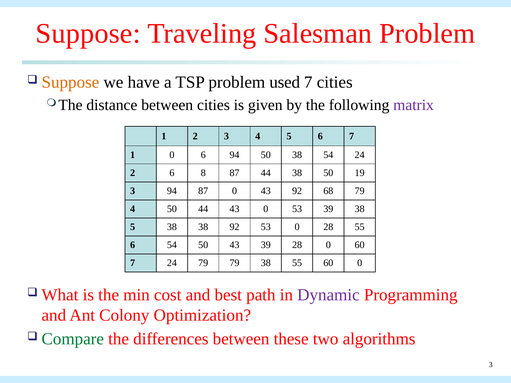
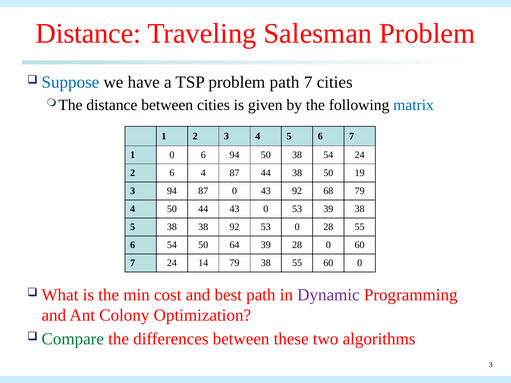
Suppose: Suppose -> Distance (88, 34)
Suppose colour: orange -> blue (70, 82)
problem used: used -> path (285, 82)
matrix colour: purple -> blue (414, 105)
6 8: 8 -> 4 (203, 173)
50 43: 43 -> 64 (234, 245)
24 79: 79 -> 14 (203, 263)
